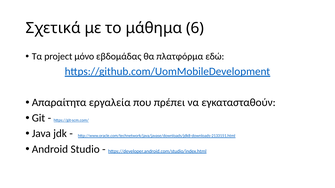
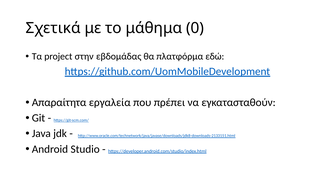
6: 6 -> 0 (195, 28)
μόνο: μόνο -> στην (84, 57)
